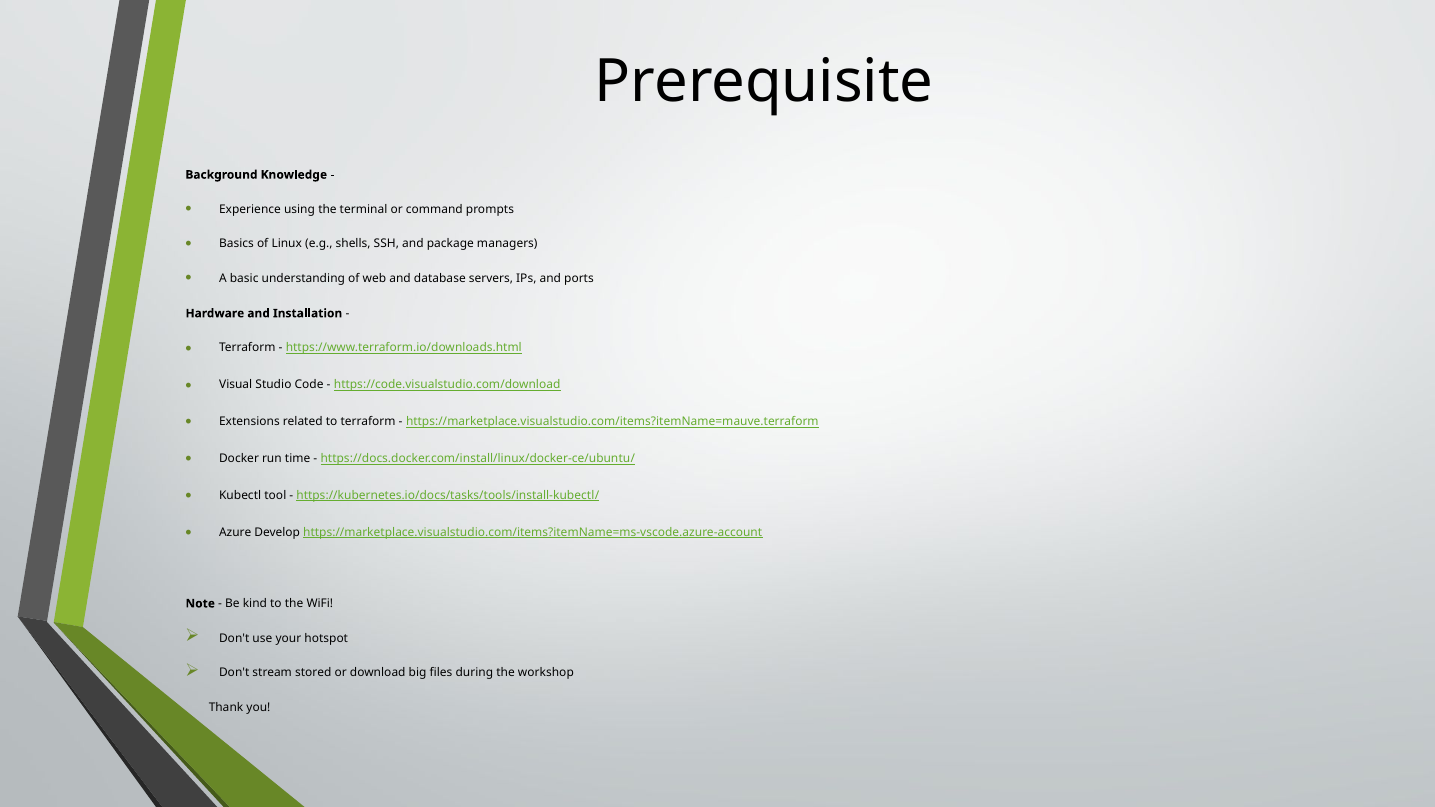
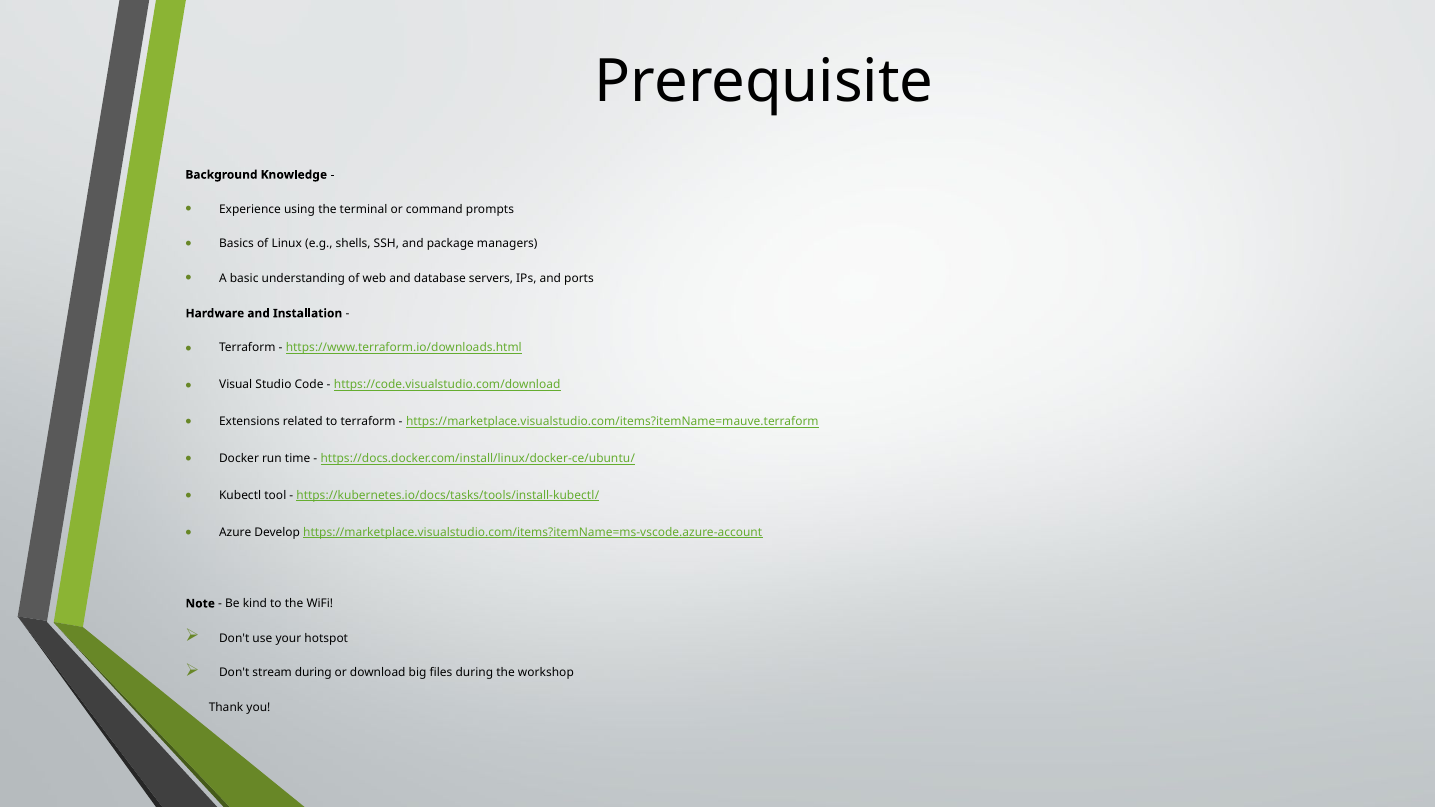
stream stored: stored -> during (313, 673)
